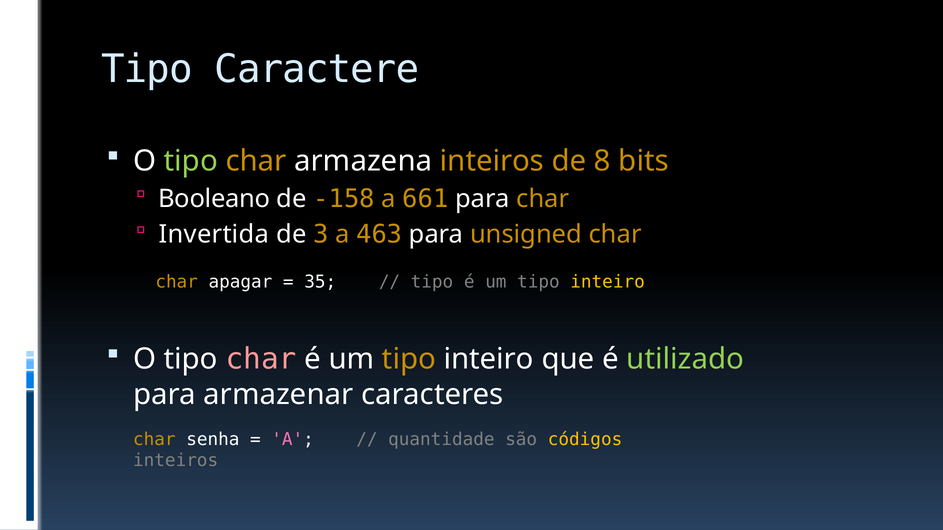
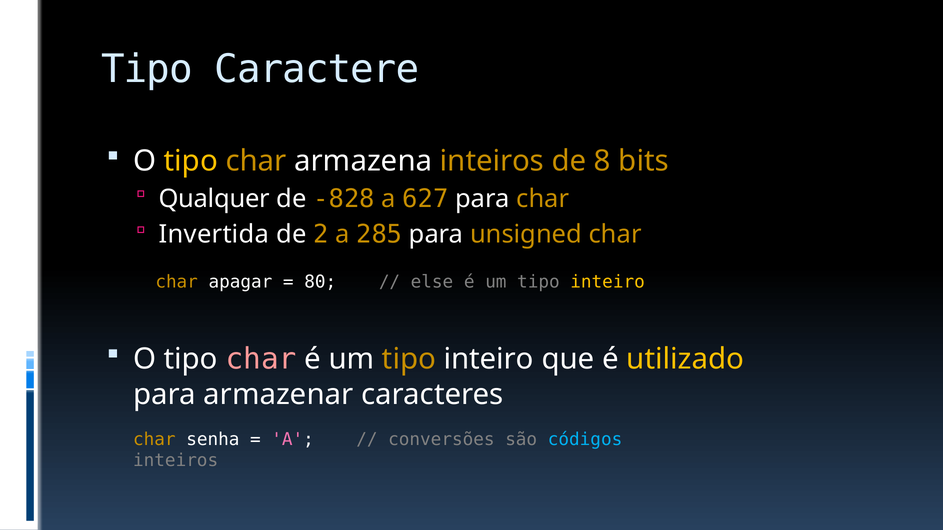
tipo colour: light green -> yellow (191, 161)
Booleano: Booleano -> Qualquer (214, 199)
-158: -158 -> -828 (344, 199)
661: 661 -> 627 (425, 199)
3: 3 -> 2 (321, 235)
463: 463 -> 285 (379, 235)
35: 35 -> 80 (320, 282)
tipo: tipo -> else (432, 282)
utilizado colour: light green -> yellow (685, 359)
quantidade: quantidade -> conversões (441, 440)
códigos colour: yellow -> light blue (585, 440)
